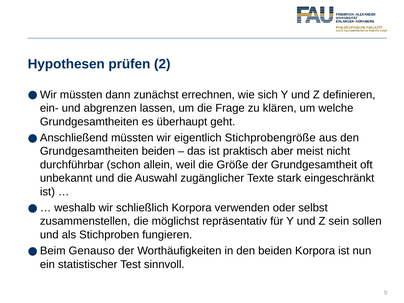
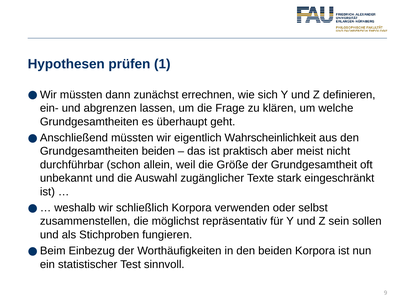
2: 2 -> 1 (162, 64)
Stichprobengröße: Stichprobengröße -> Wahrscheinlichkeit (270, 138)
Genauso: Genauso -> Einbezug (92, 251)
